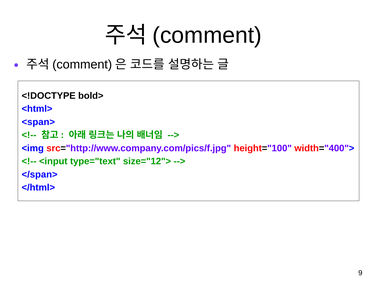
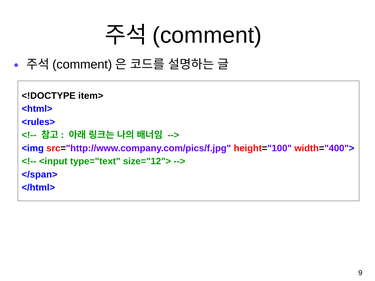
bold>: bold> -> item> (91, 96)
<span>: <span> -> <rules> (38, 122)
